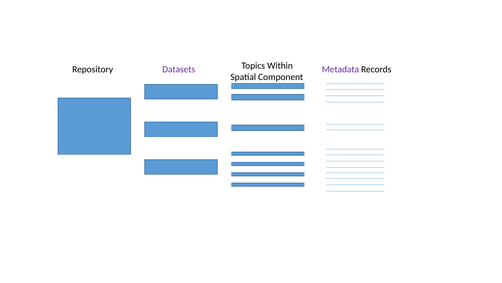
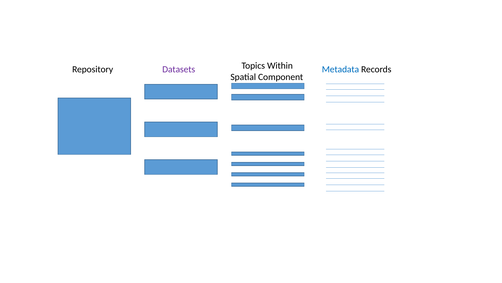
Metadata colour: purple -> blue (340, 69)
